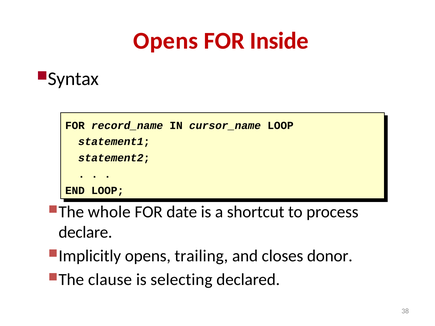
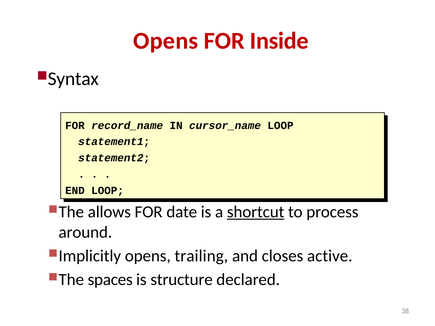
whole: whole -> allows (109, 212)
shortcut underline: none -> present (256, 212)
declare: declare -> around (85, 232)
donor: donor -> active (330, 256)
clause: clause -> spaces (110, 280)
selecting: selecting -> structure (182, 280)
